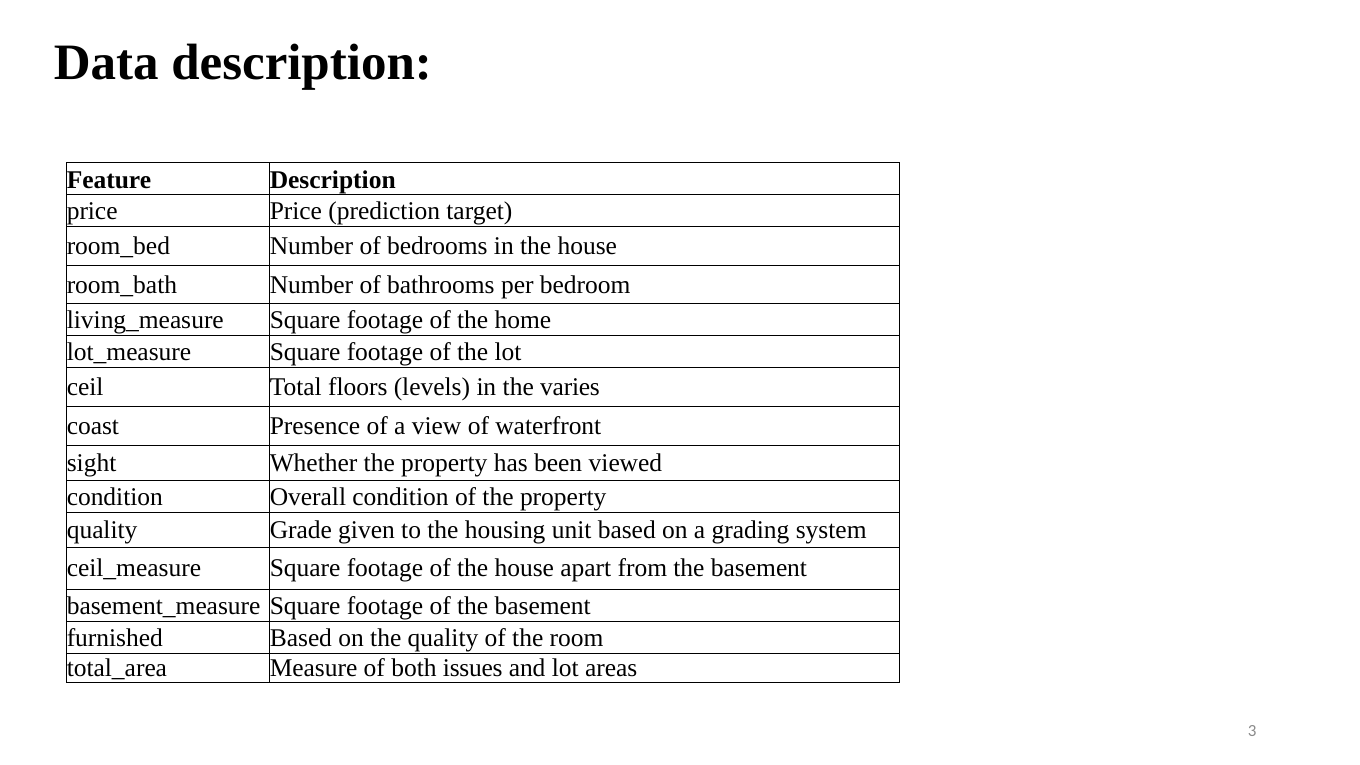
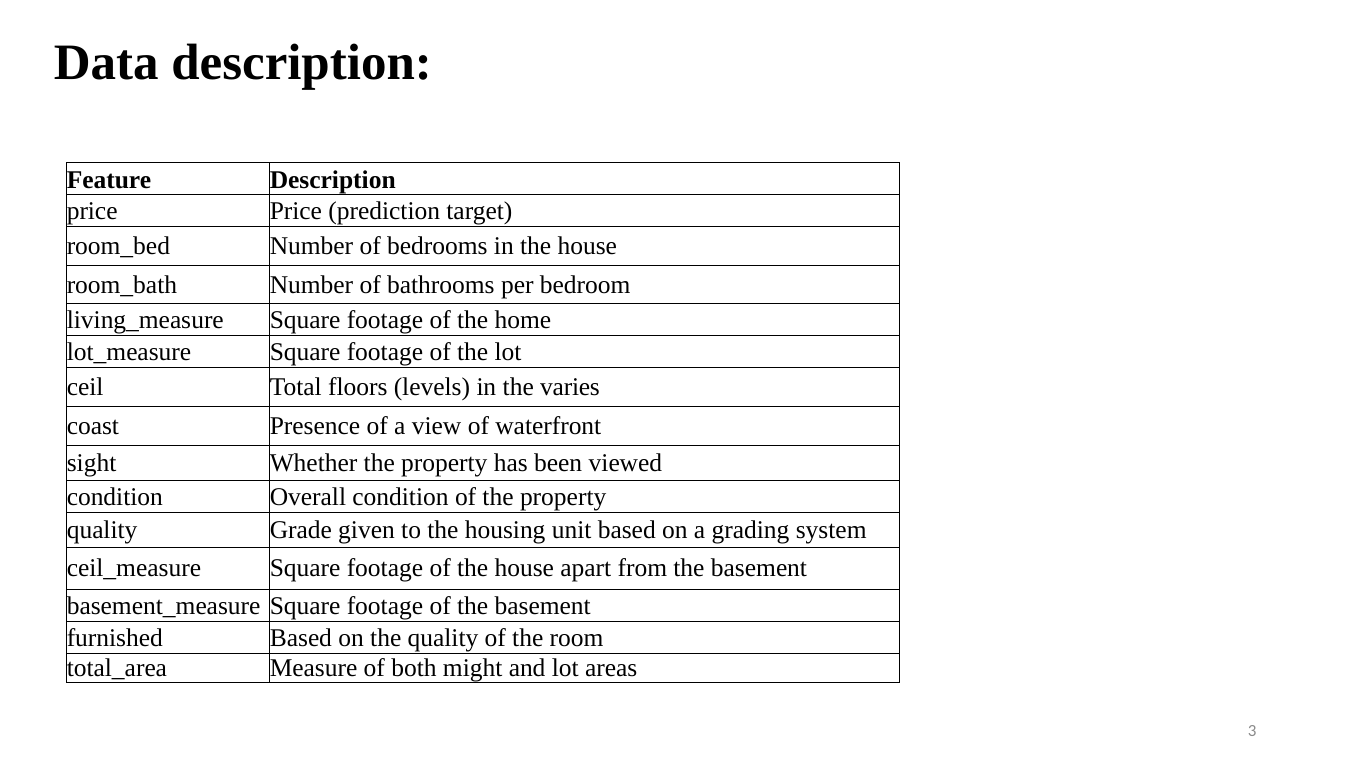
issues: issues -> might (473, 668)
